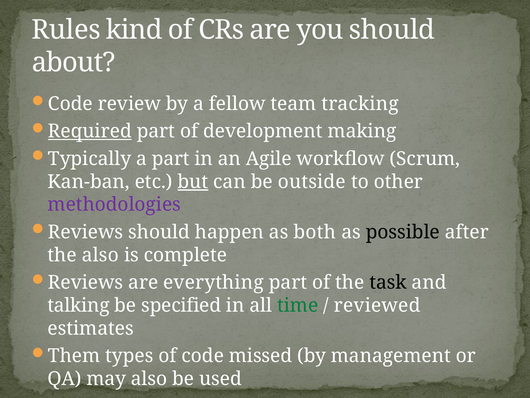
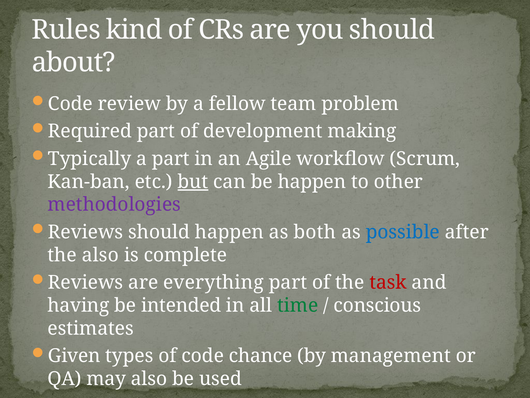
tracking: tracking -> problem (360, 104)
Required underline: present -> none (90, 131)
be outside: outside -> happen (312, 181)
possible colour: black -> blue (403, 232)
task colour: black -> red (388, 282)
talking: talking -> having (79, 305)
specified: specified -> intended (181, 305)
reviewed: reviewed -> conscious (377, 305)
Them: Them -> Given (74, 355)
missed: missed -> chance (261, 355)
